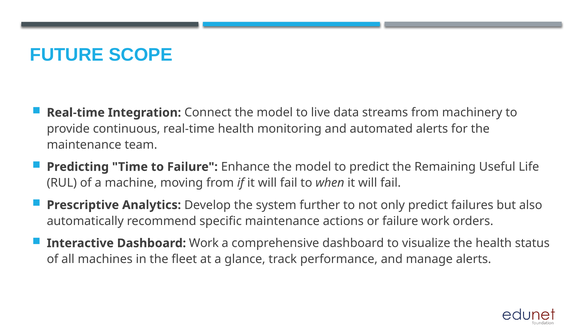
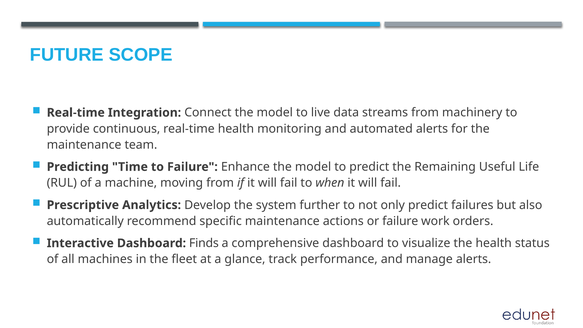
Dashboard Work: Work -> Finds (204, 243)
